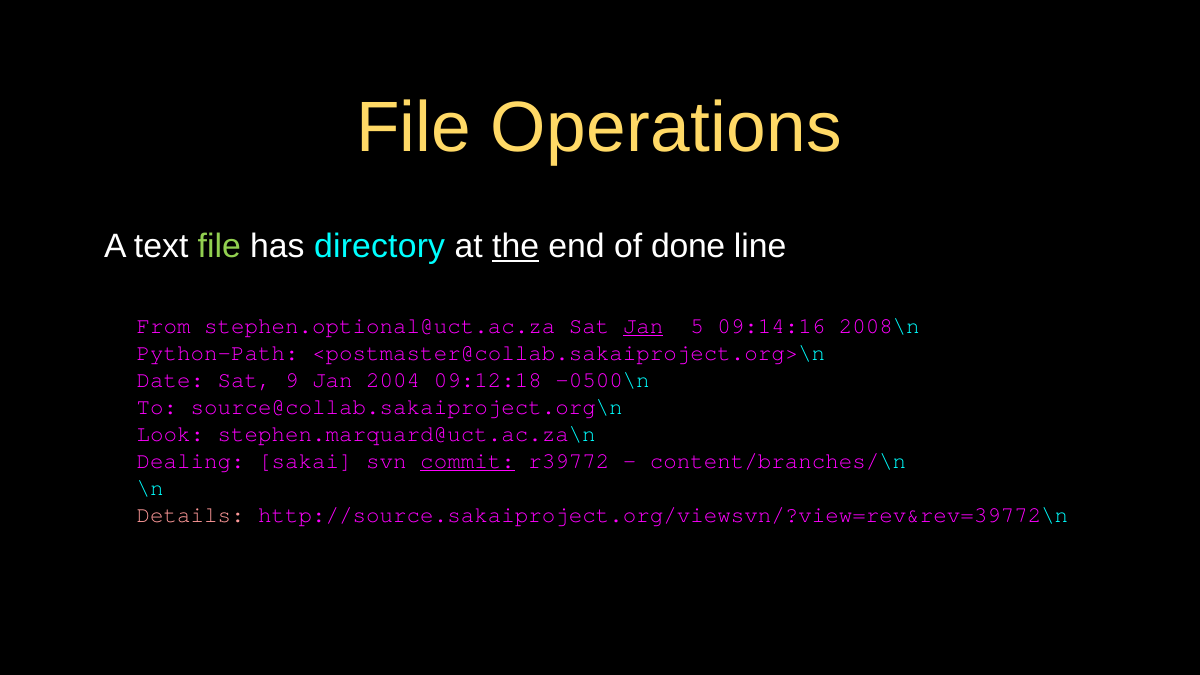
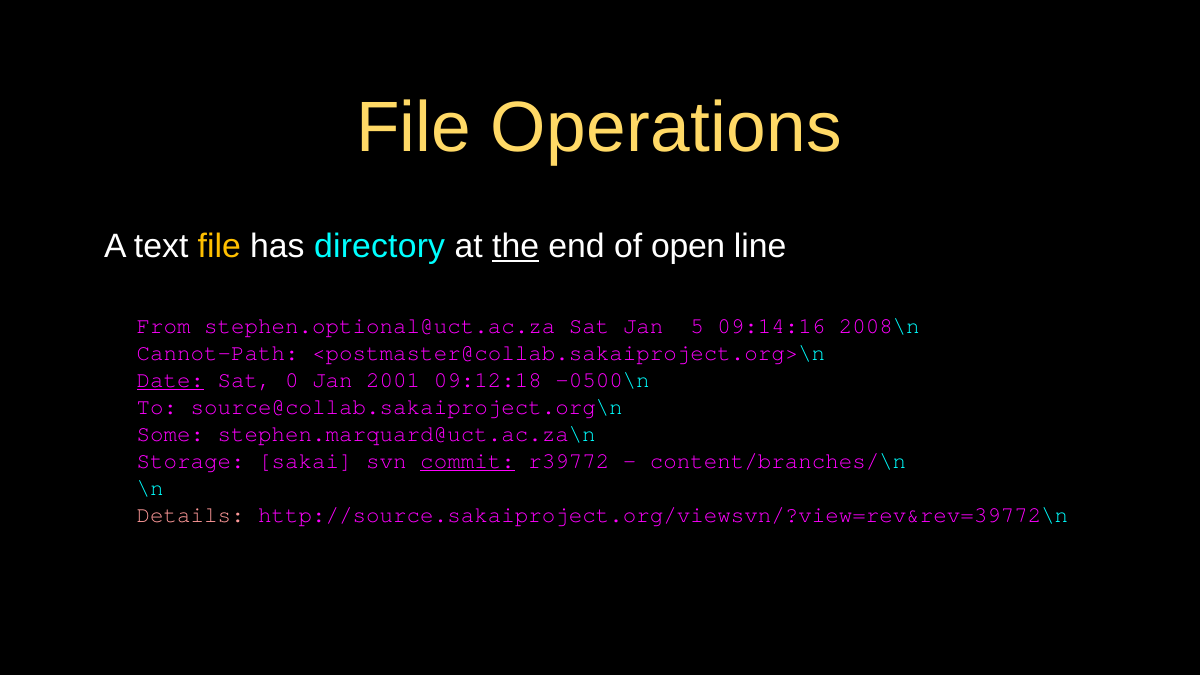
file colour: light green -> yellow (219, 247)
done: done -> open (688, 247)
Jan underline: present -> none (643, 326)
Python-Path: Python-Path -> Cannot-Path (218, 353)
Date underline: none -> present (170, 380)
9: 9 -> 0 (292, 380)
2004: 2004 -> 2001 (393, 380)
Look: Look -> Some (170, 434)
Dealing: Dealing -> Storage (191, 461)
